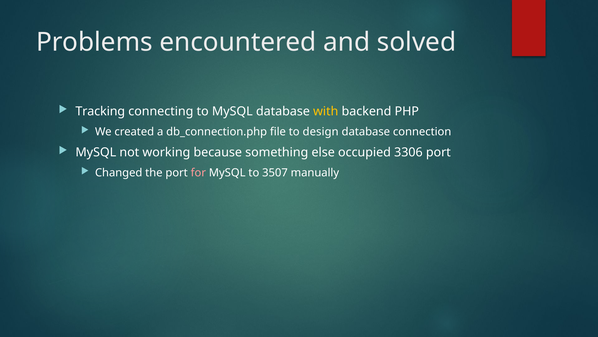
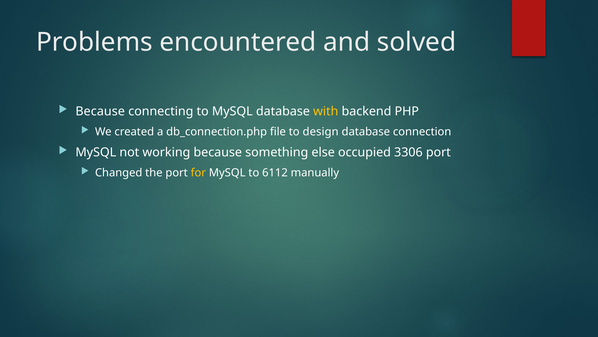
Tracking: Tracking -> Because (100, 111)
for colour: pink -> yellow (198, 173)
3507: 3507 -> 6112 (275, 173)
